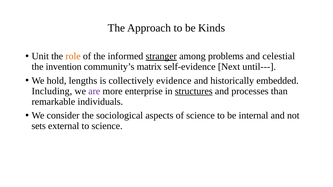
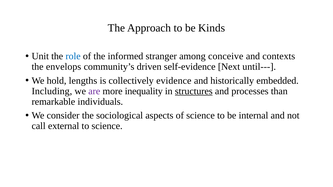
role colour: orange -> blue (73, 56)
stranger underline: present -> none (161, 56)
problems: problems -> conceive (226, 56)
celestial: celestial -> contexts (279, 56)
invention: invention -> envelops (64, 67)
matrix: matrix -> driven (149, 67)
enterprise: enterprise -> inequality (144, 91)
sets: sets -> call (39, 126)
